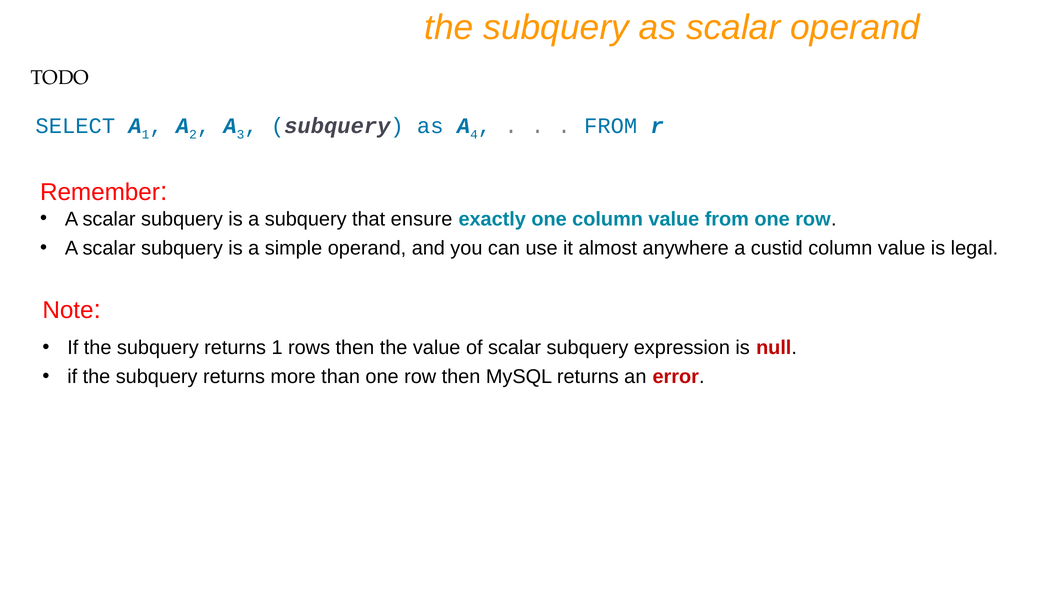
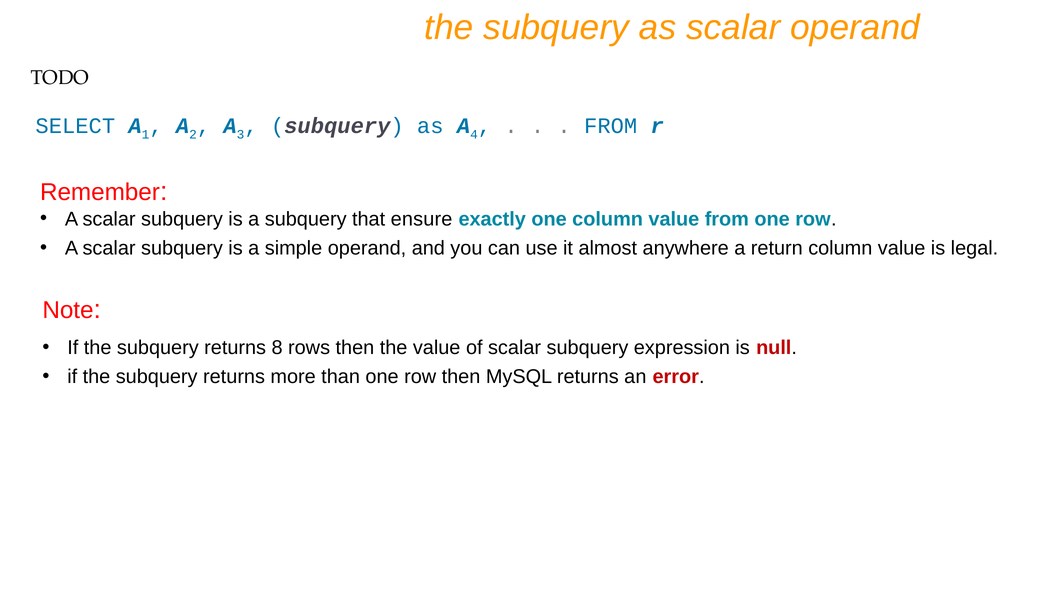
custid: custid -> return (777, 248)
returns 1: 1 -> 8 (277, 348)
